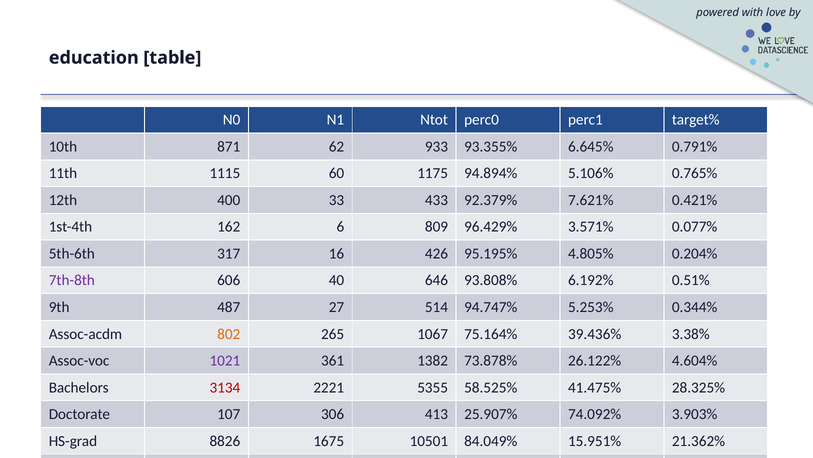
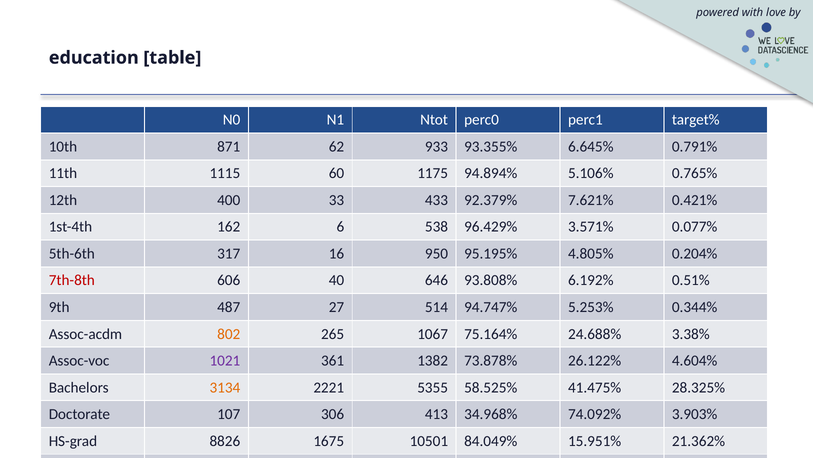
809: 809 -> 538 (436, 227)
426: 426 -> 950 (436, 253)
7th-8th colour: purple -> red (72, 280)
39.436%: 39.436% -> 24.688% (595, 333)
3134 colour: red -> orange (225, 387)
25.907%: 25.907% -> 34.968% (491, 414)
